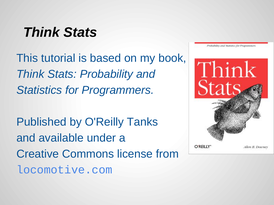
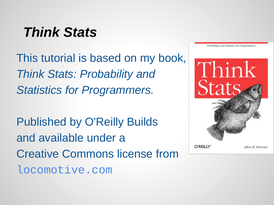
Tanks: Tanks -> Builds (143, 122)
